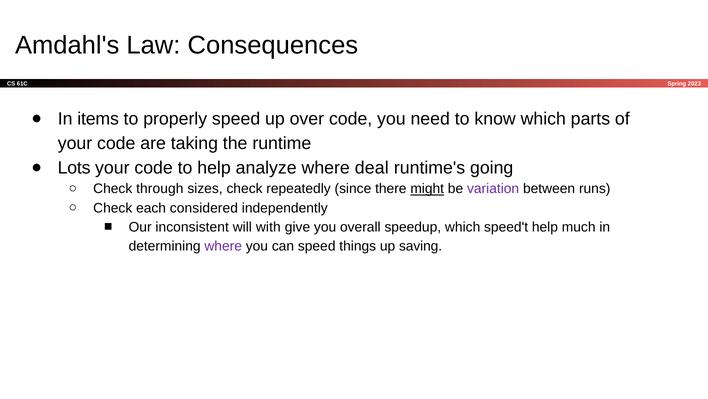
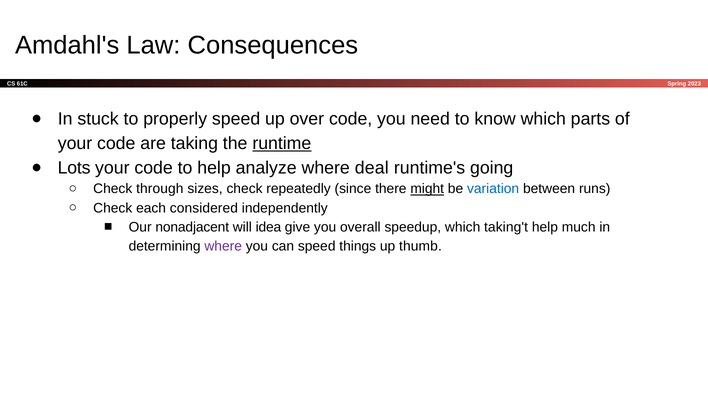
items: items -> stuck (98, 119)
runtime underline: none -> present (282, 143)
variation colour: purple -> blue (493, 189)
inconsistent: inconsistent -> nonadjacent (192, 227)
with: with -> idea (268, 227)
speed't: speed't -> taking't (506, 227)
saving: saving -> thumb (420, 246)
